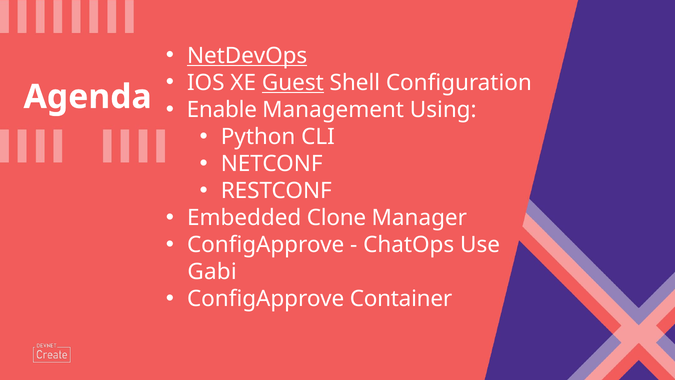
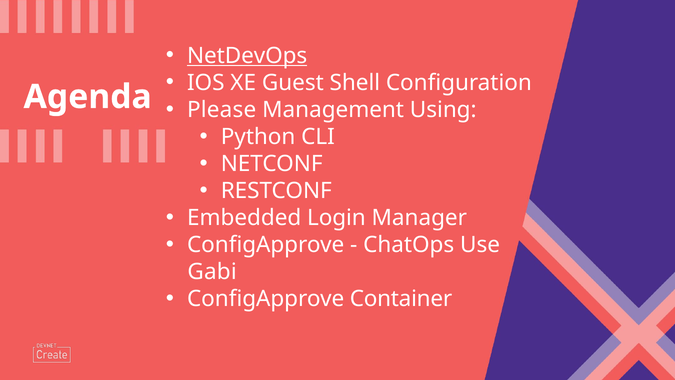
Guest underline: present -> none (293, 83)
Enable: Enable -> Please (222, 110)
Clone: Clone -> Login (336, 218)
